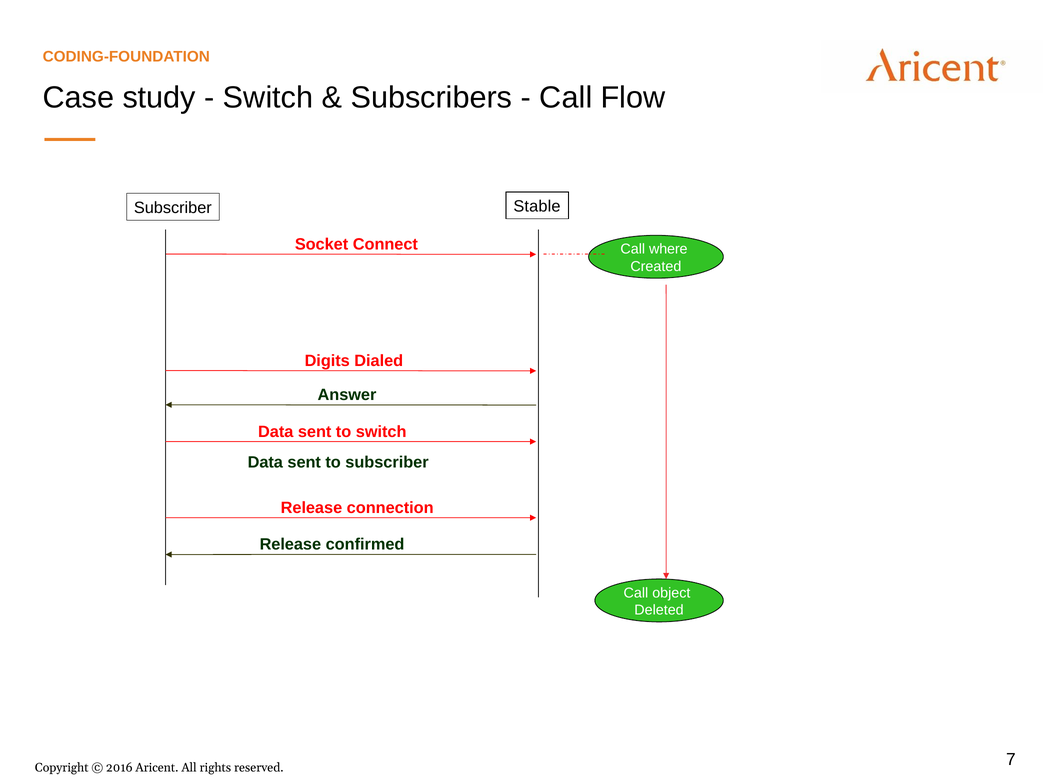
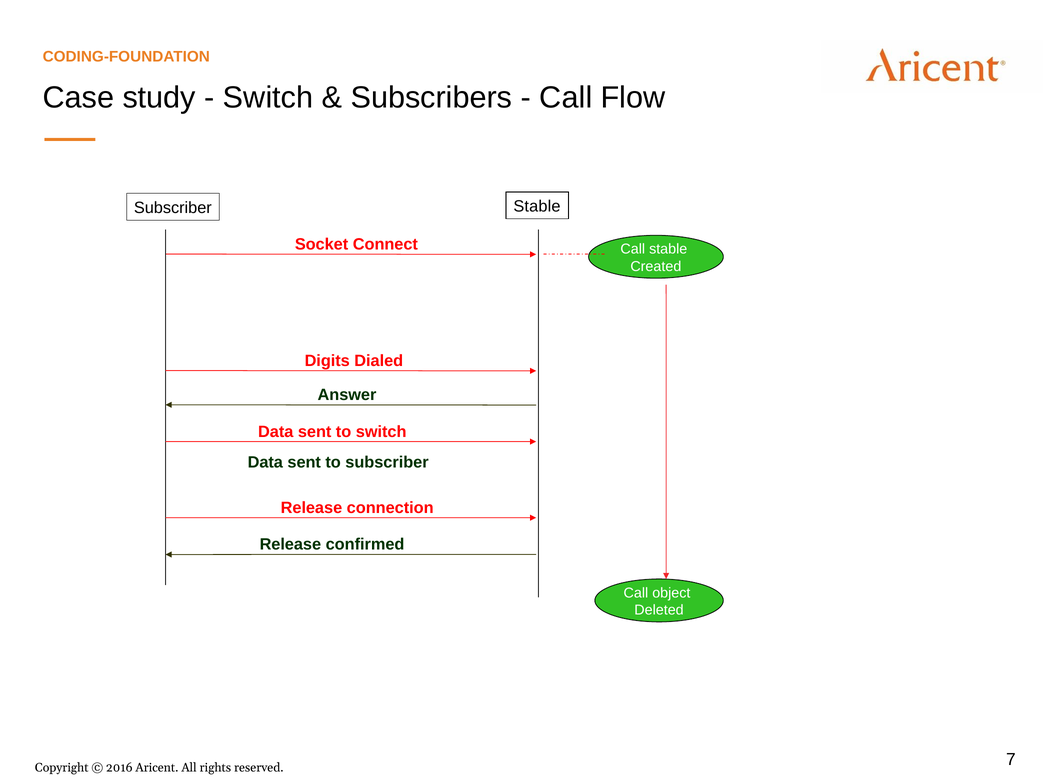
Call where: where -> stable (668, 249)
